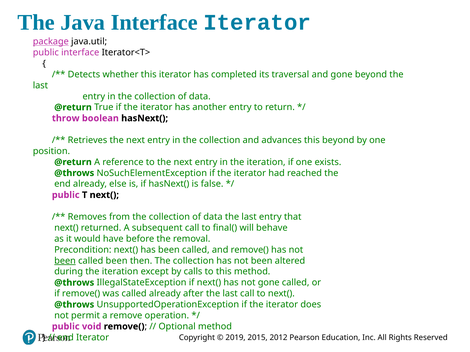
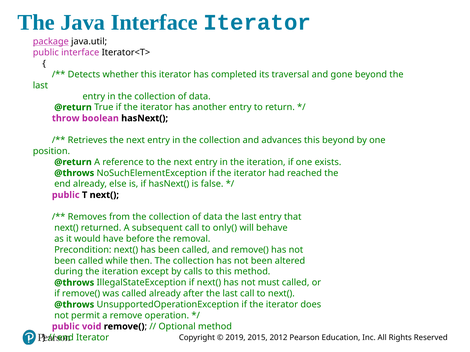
final(: final( -> only( (225, 228)
been underline: present -> none (65, 261)
called been: been -> while (117, 261)
not gone: gone -> must (269, 283)
